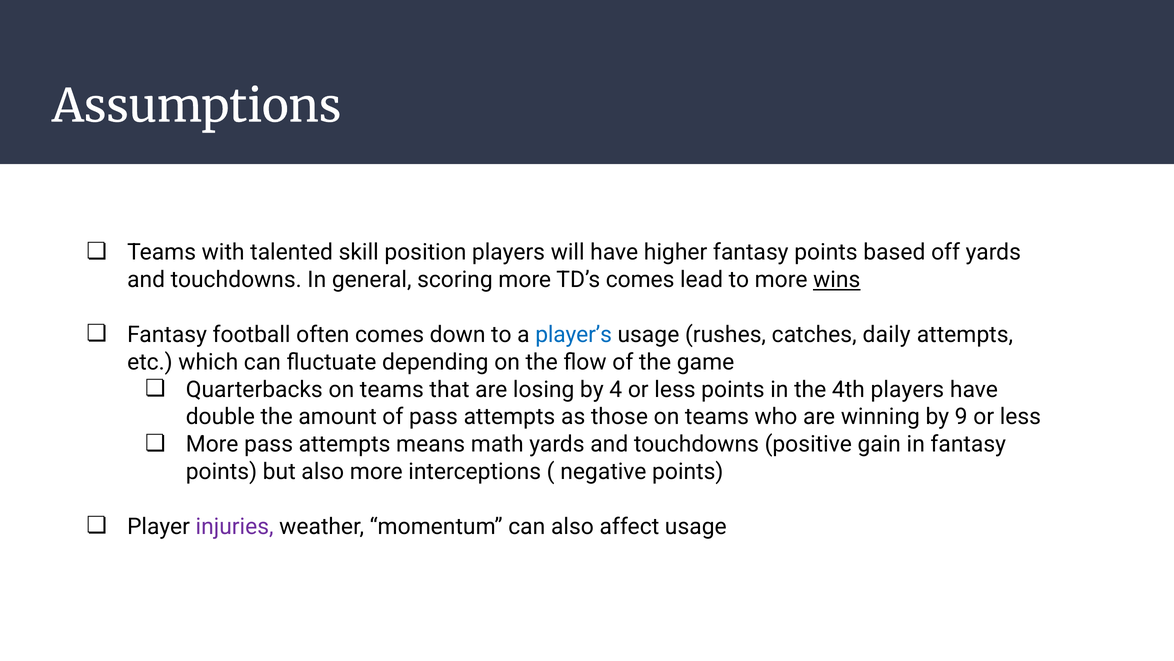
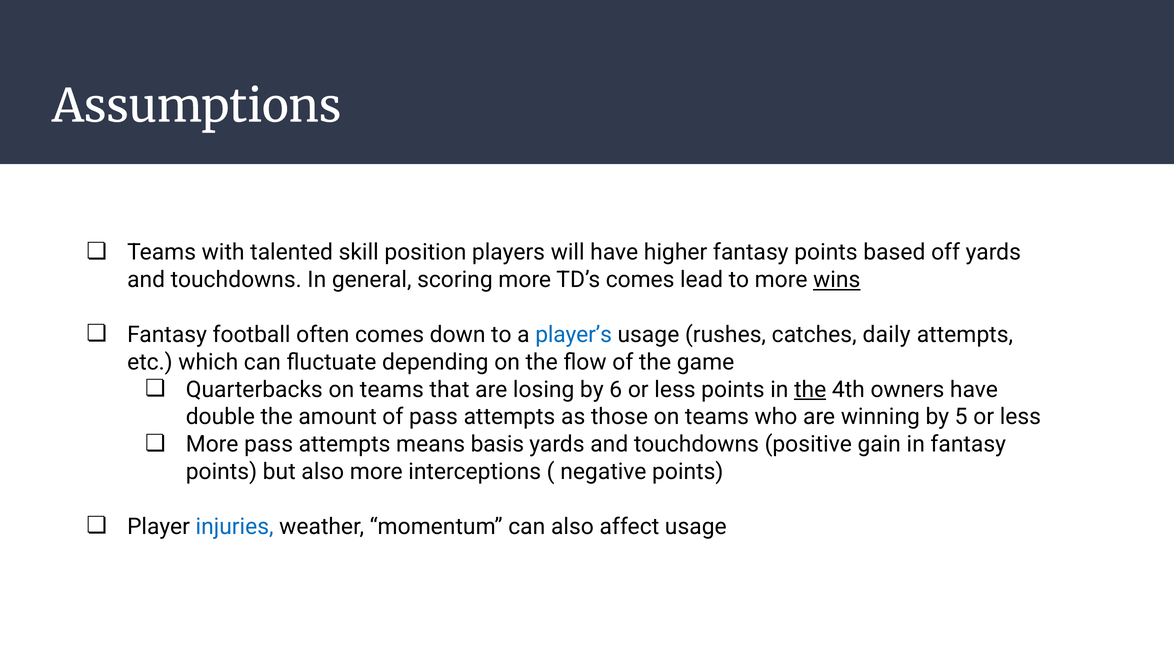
4: 4 -> 6 (616, 389)
the underline: none -> present (810, 389)
4th players: players -> owners (907, 389)
9: 9 -> 5 (961, 417)
math: math -> basis (497, 444)
injuries colour: purple -> blue (235, 526)
